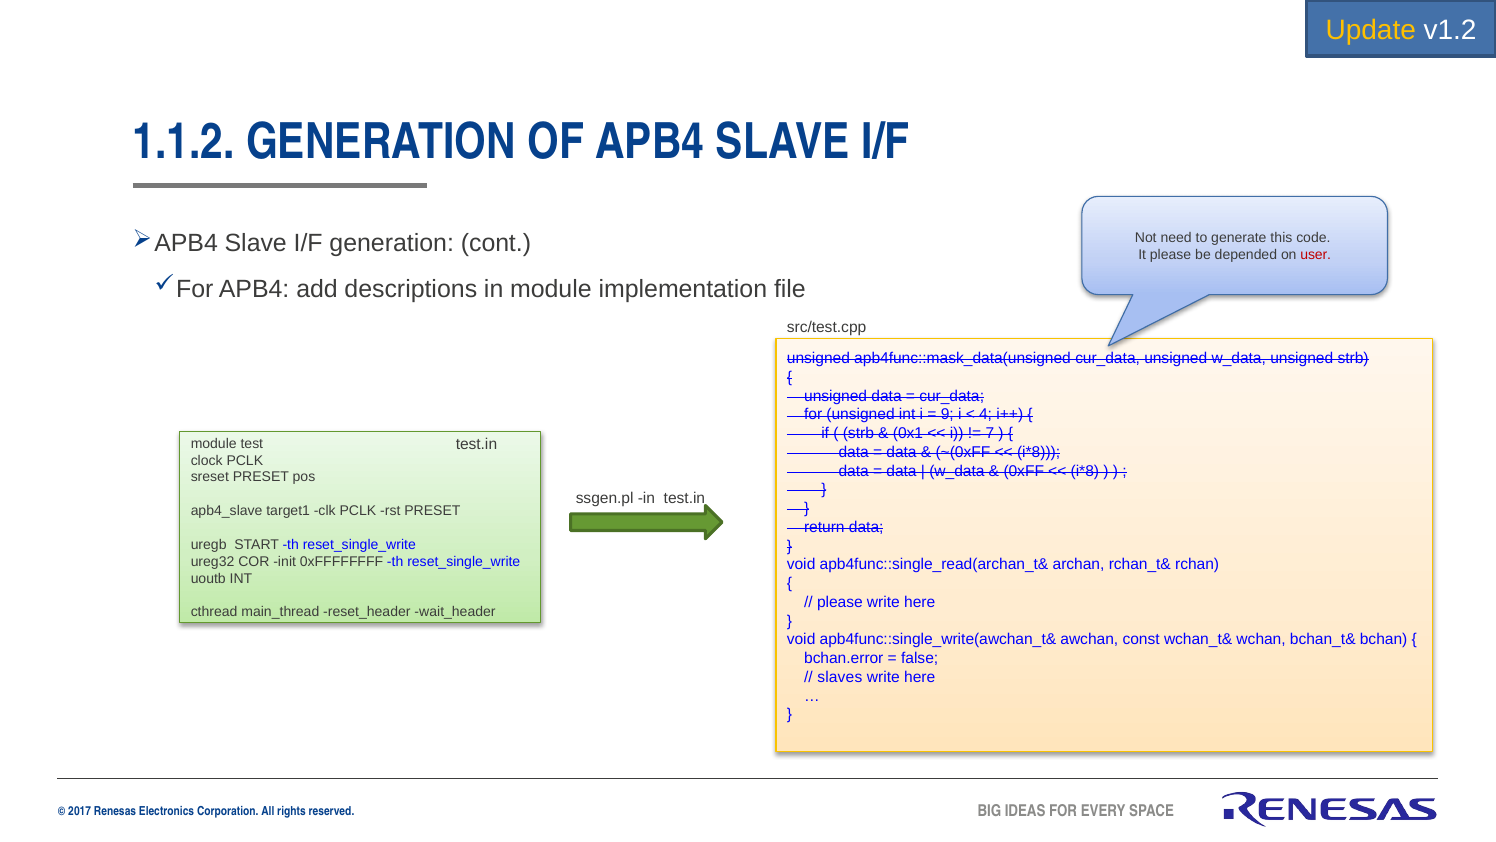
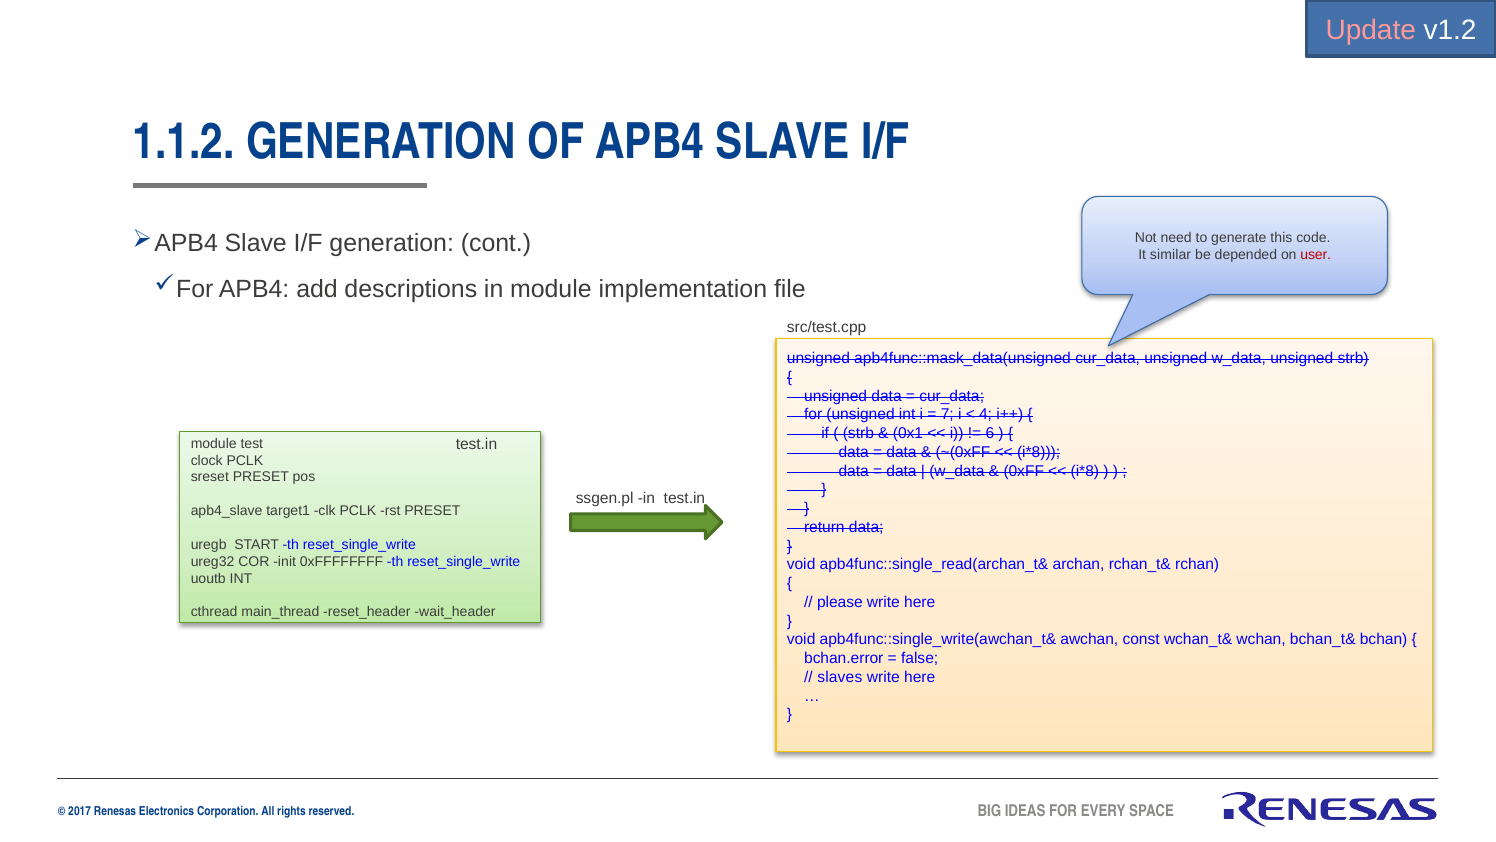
Update colour: yellow -> pink (1371, 30)
It please: please -> similar (1171, 255)
9: 9 -> 7 (947, 415)
7: 7 -> 6 (990, 433)
